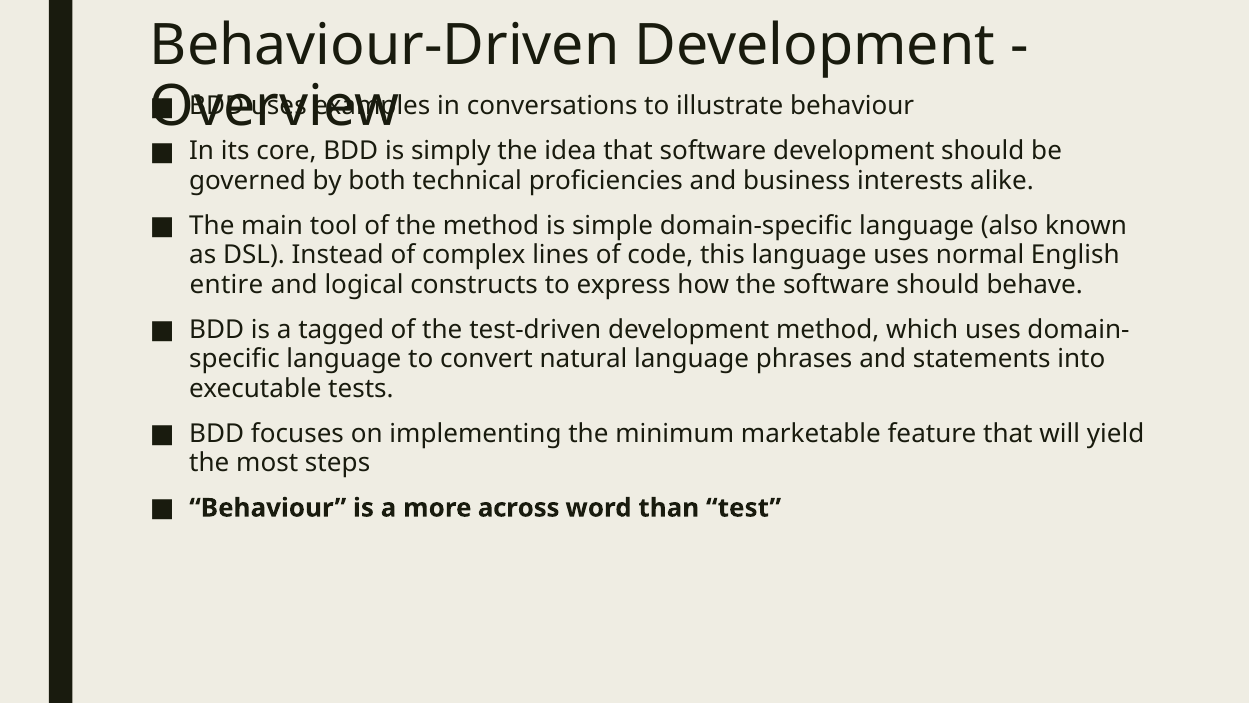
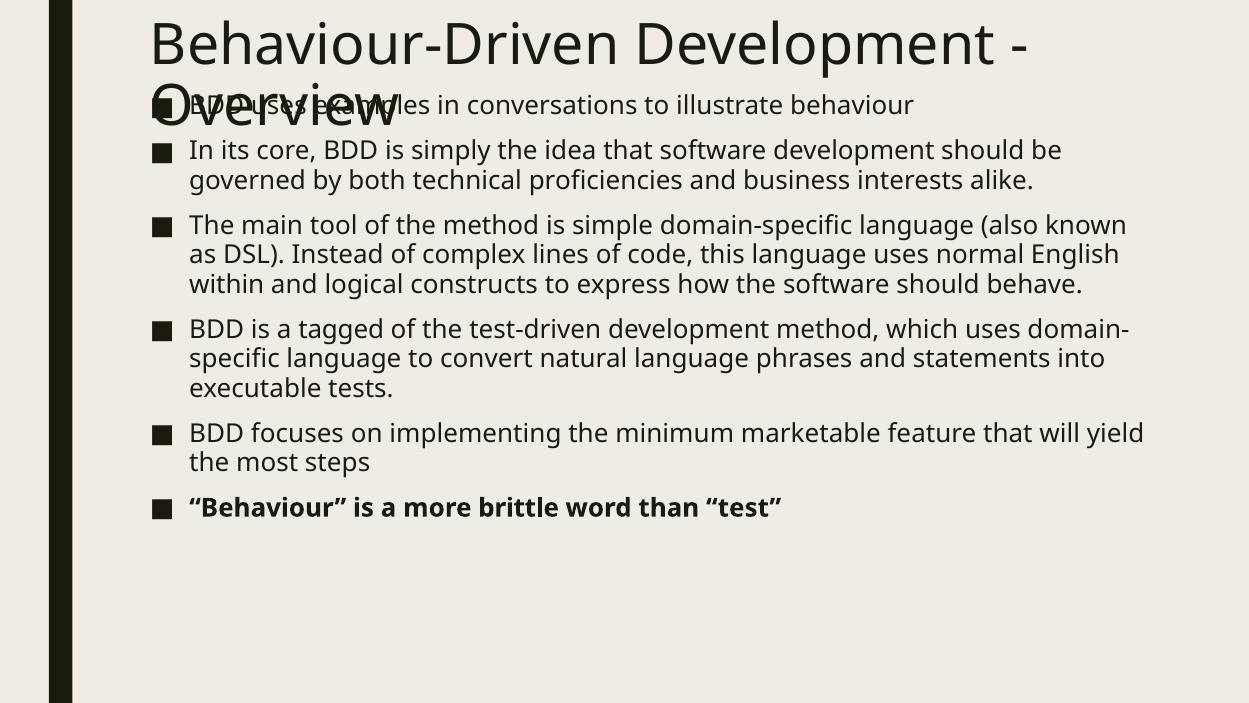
entire: entire -> within (227, 284)
across: across -> brittle (519, 508)
